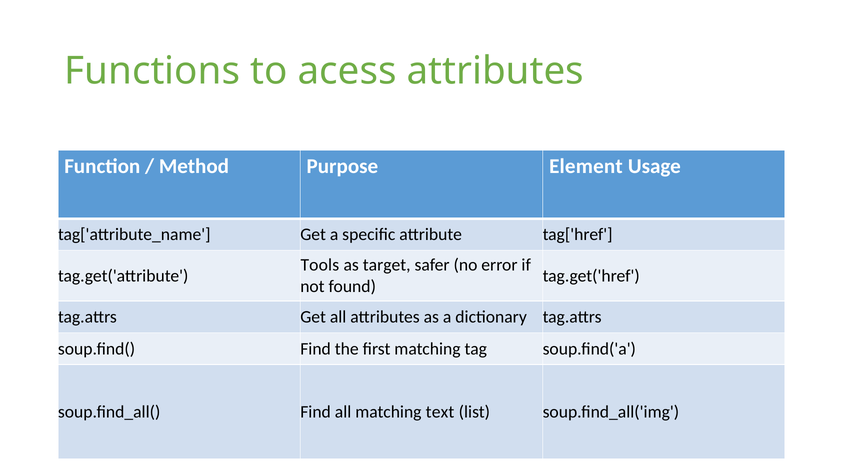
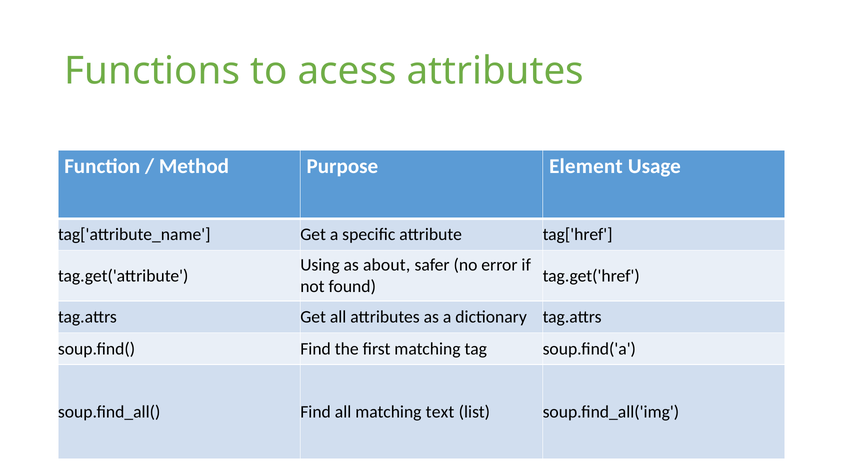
Tools: Tools -> Using (320, 265)
target: target -> about (387, 265)
